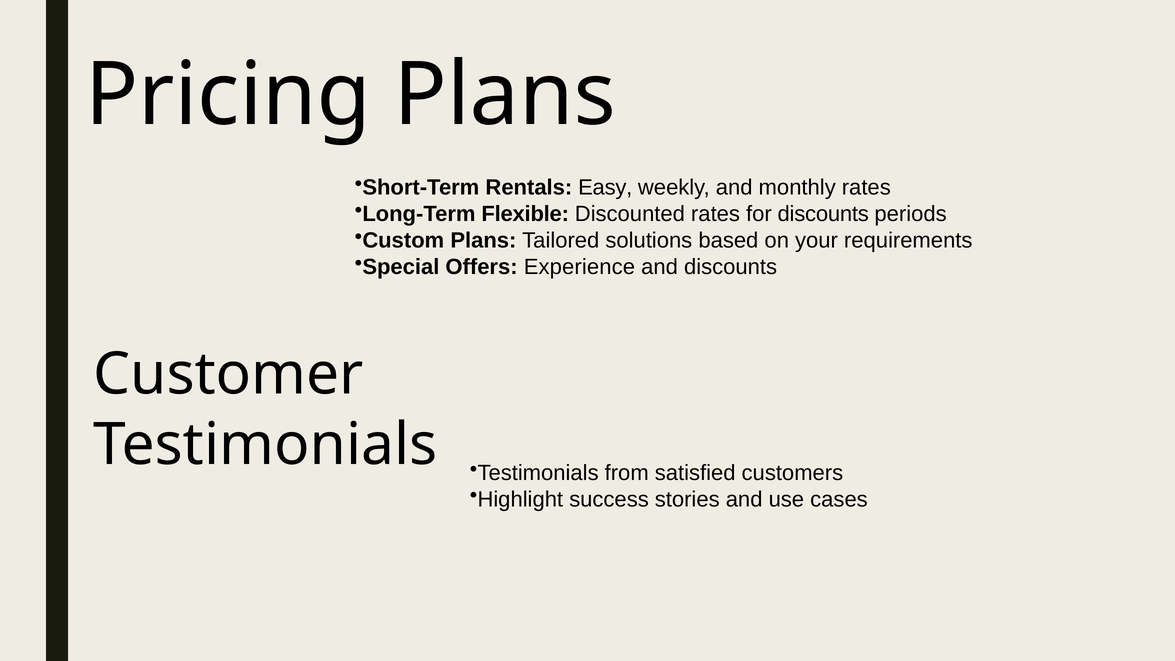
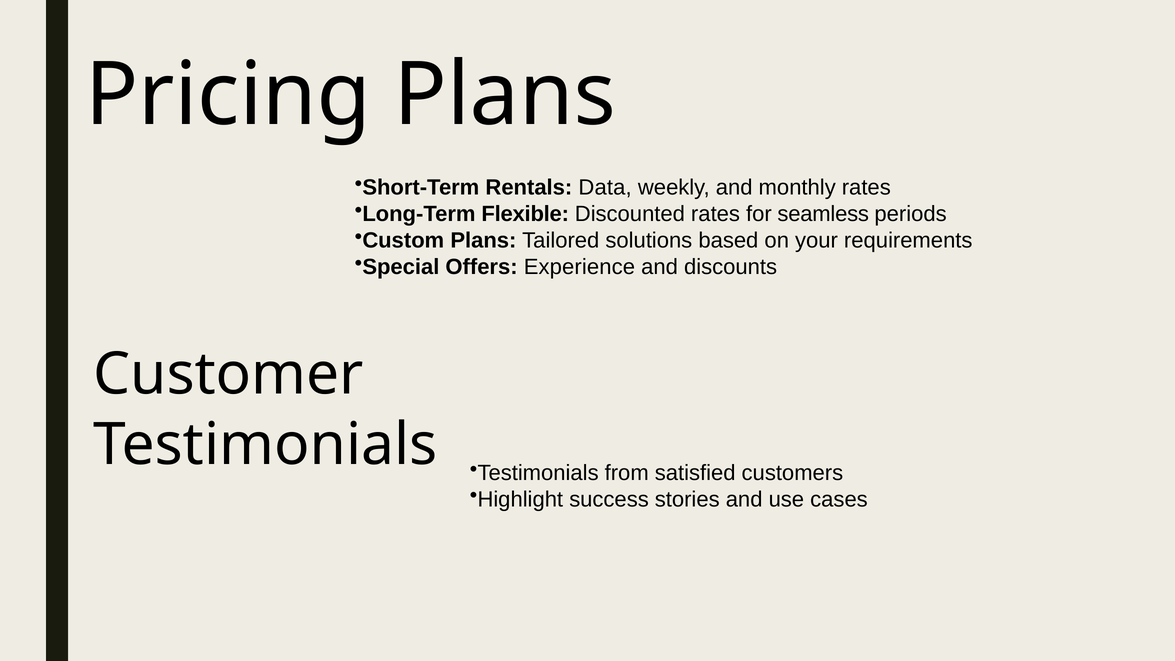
Easy: Easy -> Data (605, 188)
for discounts: discounts -> seamless (823, 214)
